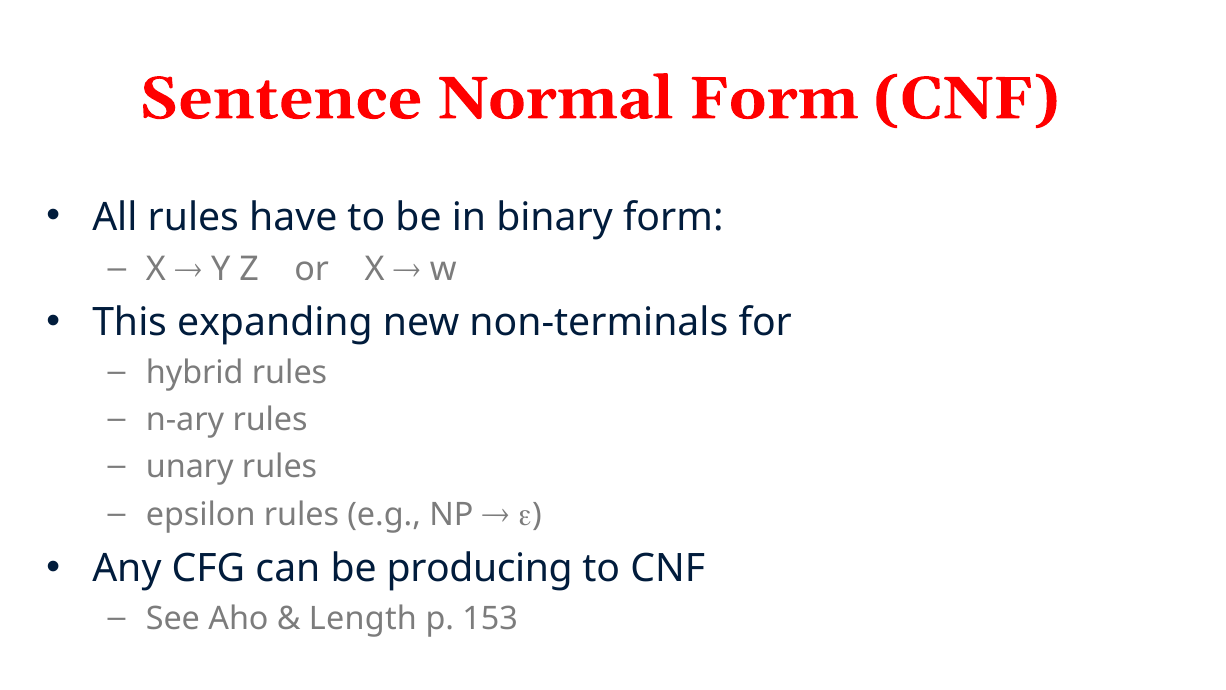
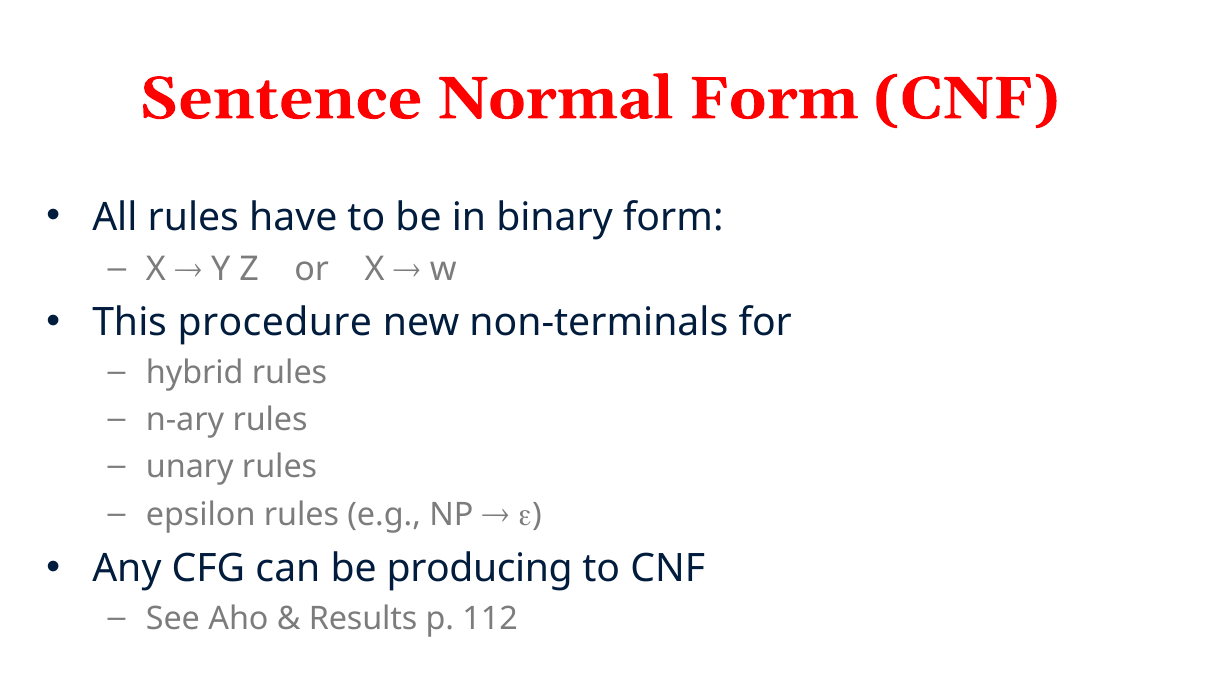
expanding: expanding -> procedure (275, 323)
Length: Length -> Results (363, 618)
153: 153 -> 112 (490, 618)
